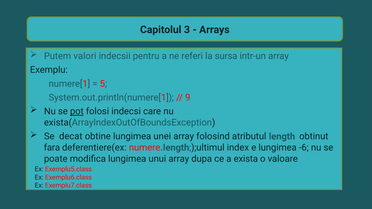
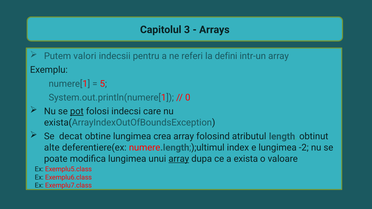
sursa: sursa -> defini (226, 56)
9: 9 -> 0 (188, 98)
unei: unei -> crea (162, 137)
fara: fara -> alte (52, 148)
-6: -6 -> -2 (304, 148)
array underline: none -> present (179, 159)
